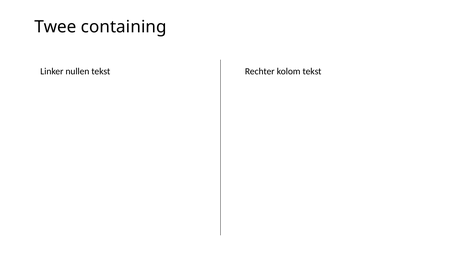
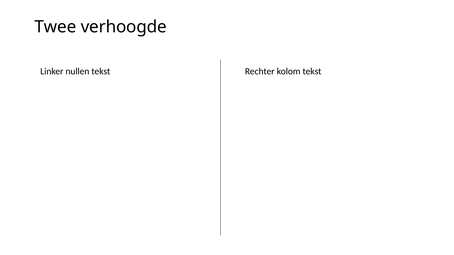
containing: containing -> verhoogde (124, 27)
